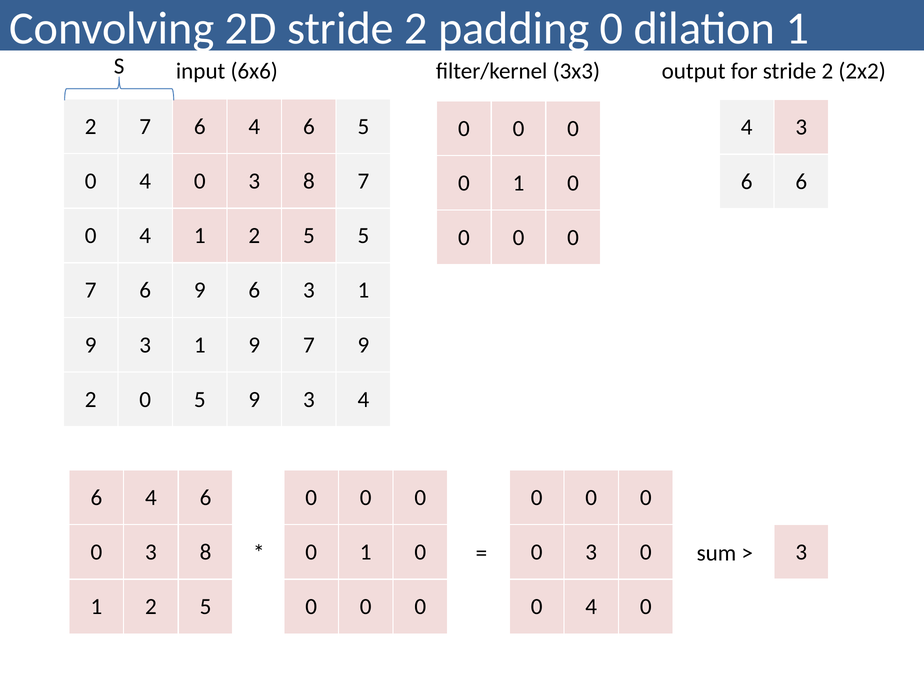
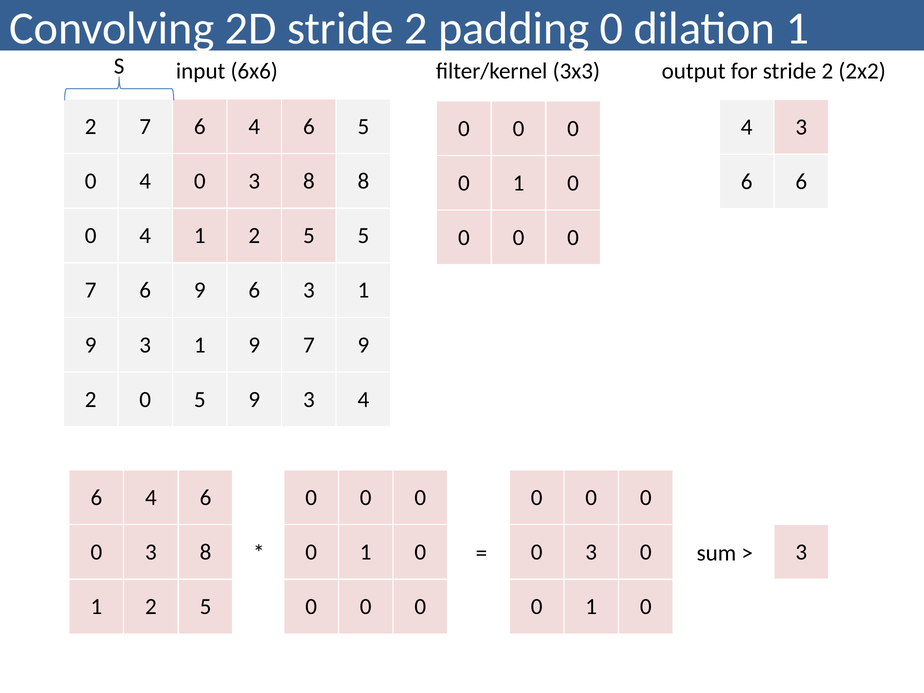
8 7: 7 -> 8 (363, 181)
4: 4 -> 1 (591, 607)
